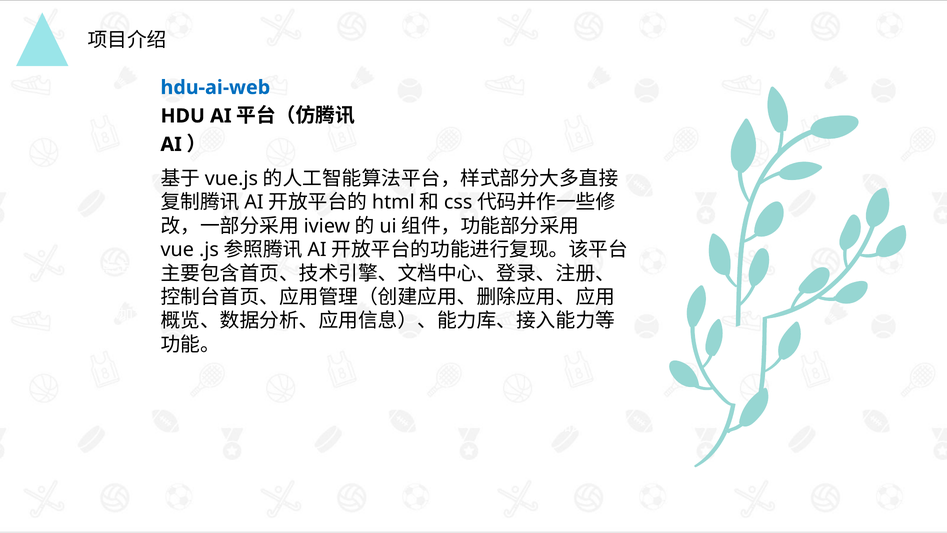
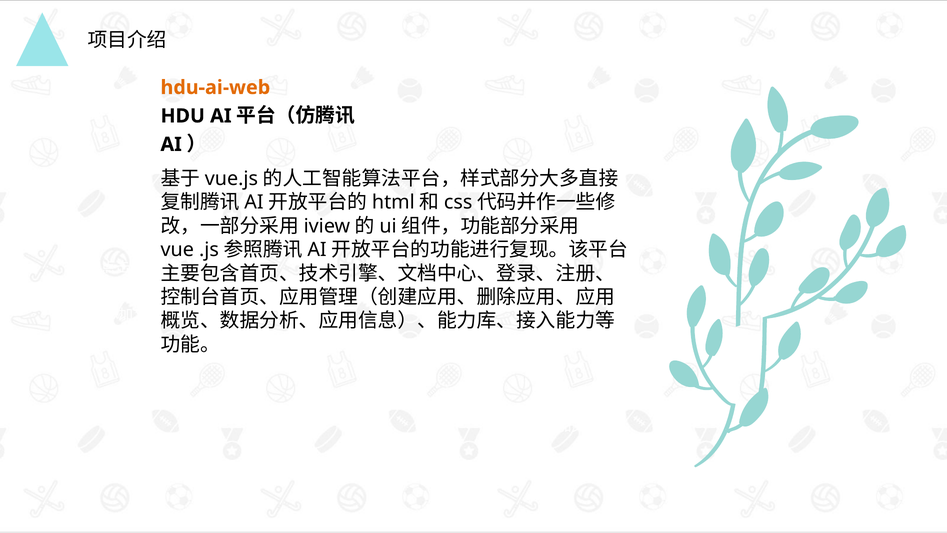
hdu-ai-web colour: blue -> orange (215, 87)
